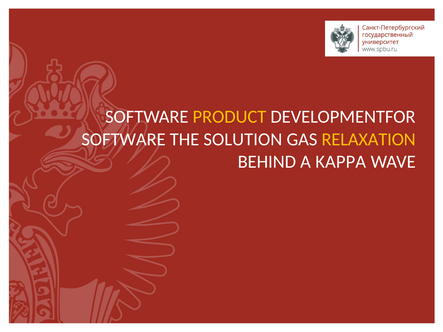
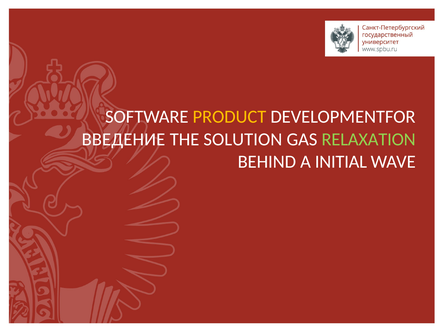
SOFTWARE: SOFTWARE -> ВВЕДЕНИЕ (123, 139)
RELAXATION colour: yellow -> light green (369, 139)
KAPPA: KAPPA -> INITIAL (341, 162)
